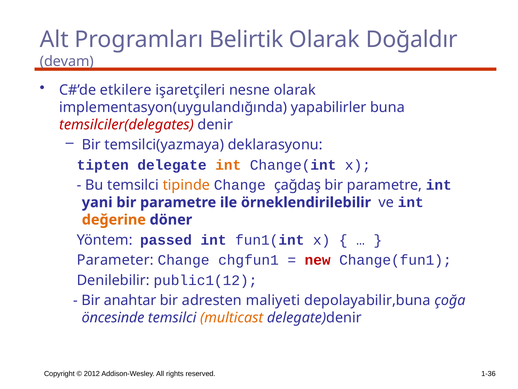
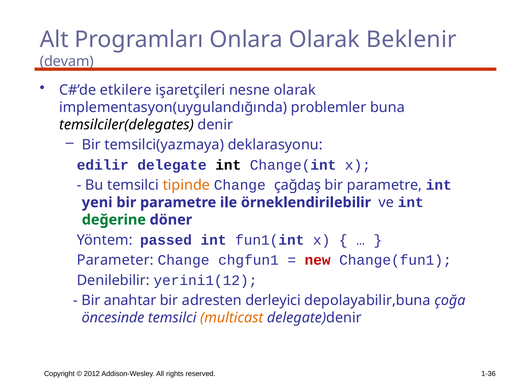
Belirtik: Belirtik -> Onlara (246, 40)
Doğaldır: Doğaldır -> Beklenir (412, 40)
yapabilirler: yapabilirler -> problemler (329, 107)
temsilciler(delegates colour: red -> black (126, 124)
tipten: tipten -> edilir (103, 165)
int colour: orange -> black (228, 165)
yani: yani -> yeni (97, 202)
değerine colour: orange -> green (114, 219)
public1(12: public1(12 -> yerini1(12 (205, 280)
maliyeti: maliyeti -> derleyici (273, 300)
